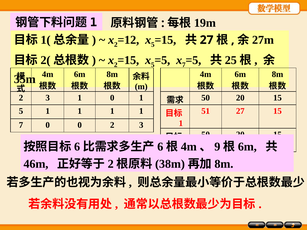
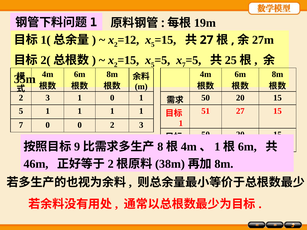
6: 6 -> 9 (77, 147)
6: 6 -> 8 (160, 147)
9: 9 -> 1 (217, 147)
